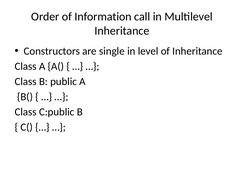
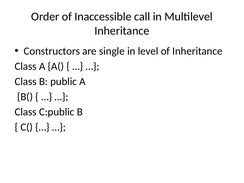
Information: Information -> Inaccessible (103, 16)
